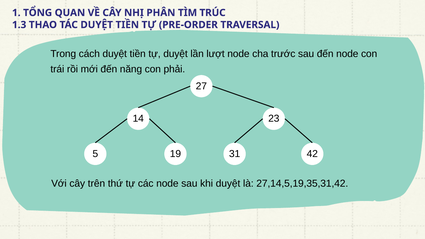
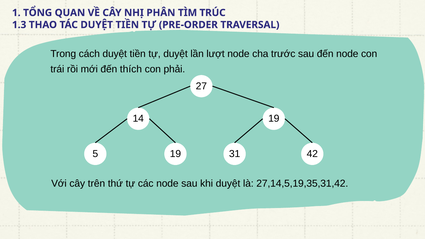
năng: năng -> thích (131, 69)
14 23: 23 -> 19 (274, 119)
